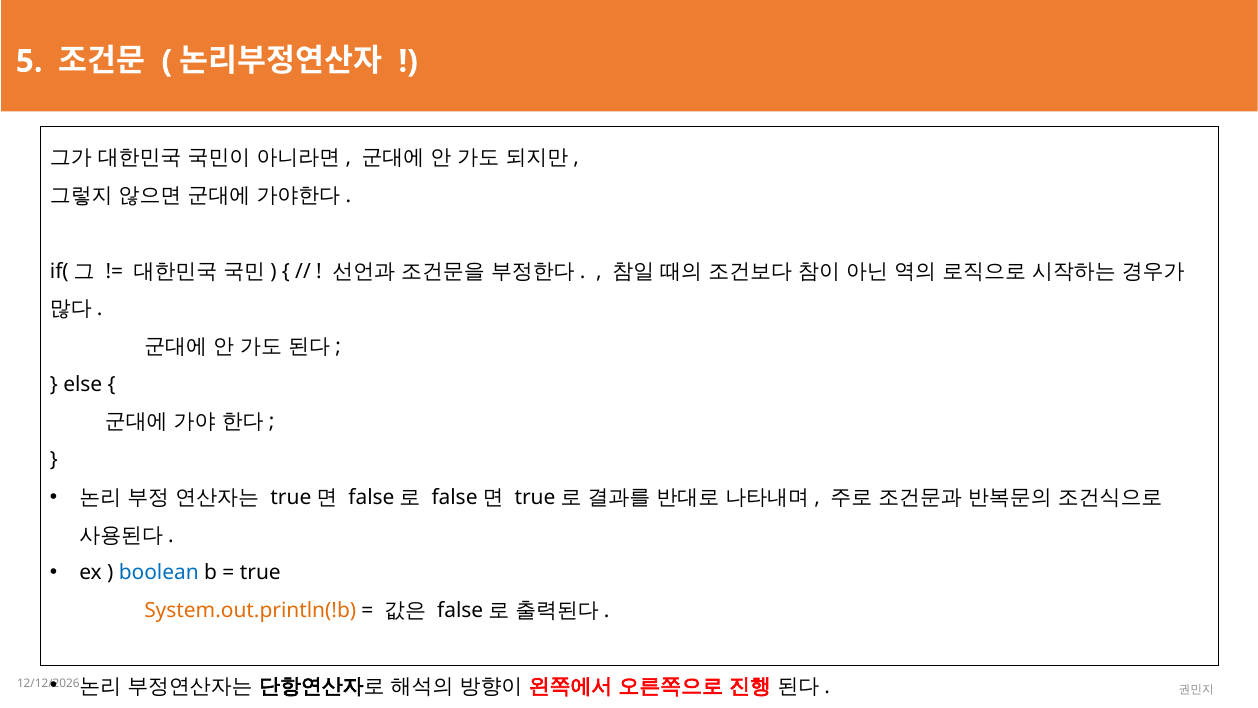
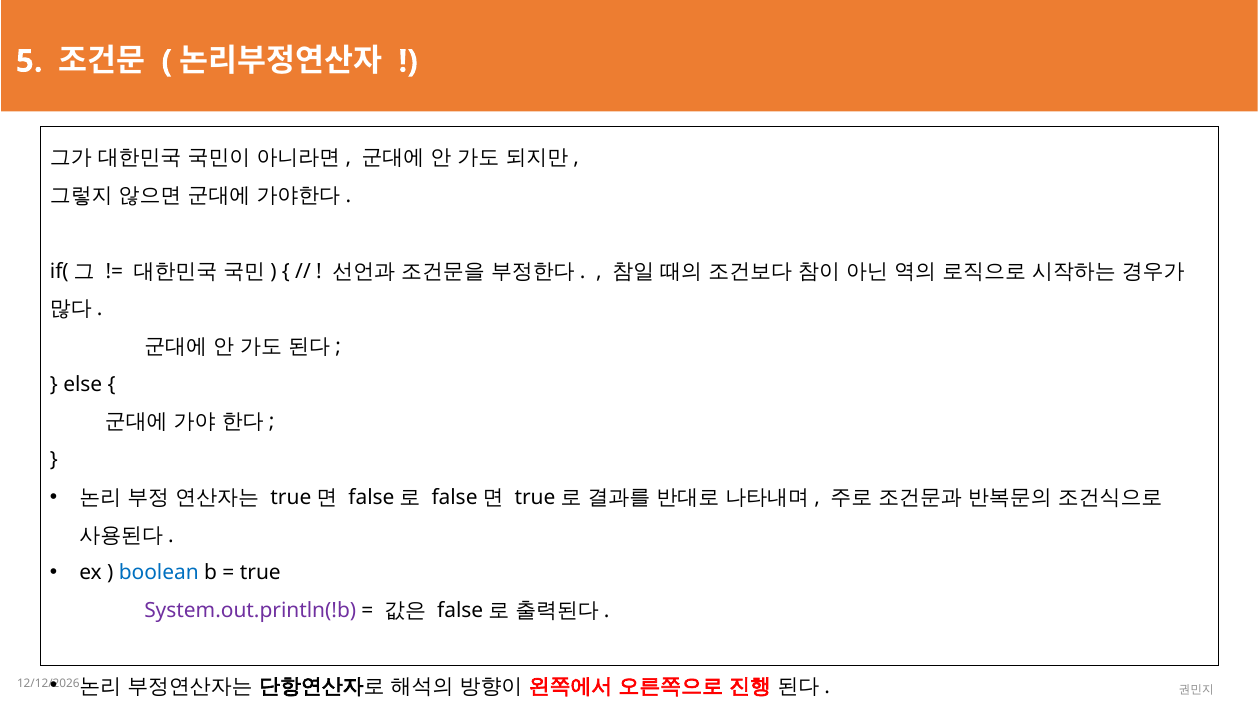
System.out.println(!b colour: orange -> purple (250, 610)
